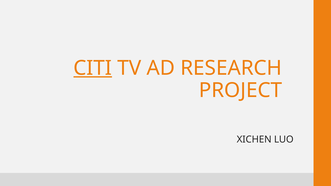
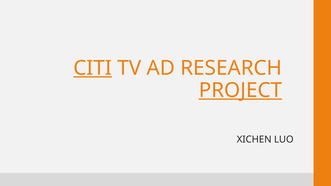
PROJECT underline: none -> present (240, 90)
